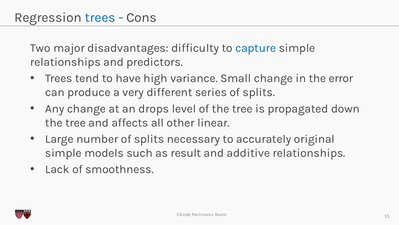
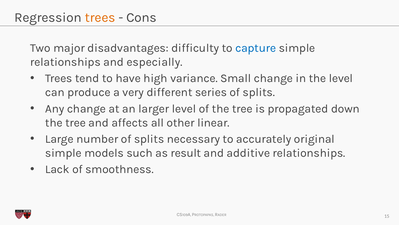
trees colour: blue -> orange (100, 17)
predictors: predictors -> especially (155, 62)
the error: error -> level (341, 78)
drops: drops -> larger (154, 108)
